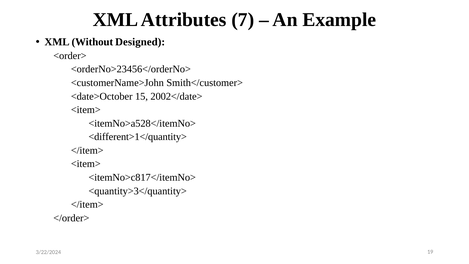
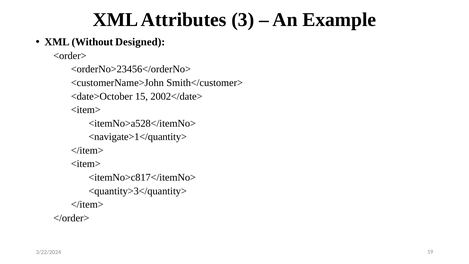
7: 7 -> 3 (243, 20)
<different>1</quantity>: <different>1</quantity> -> <navigate>1</quantity> (138, 137)
